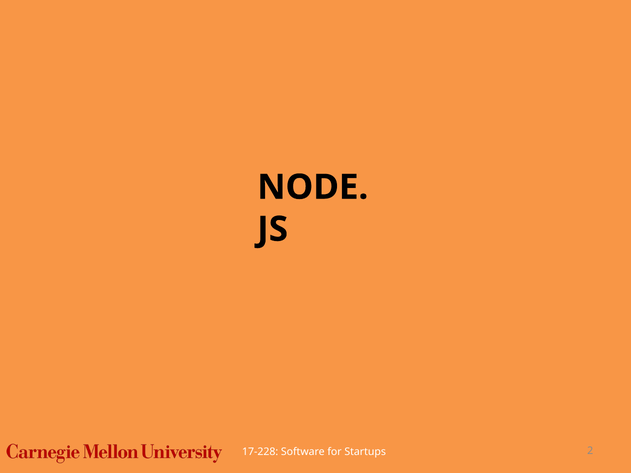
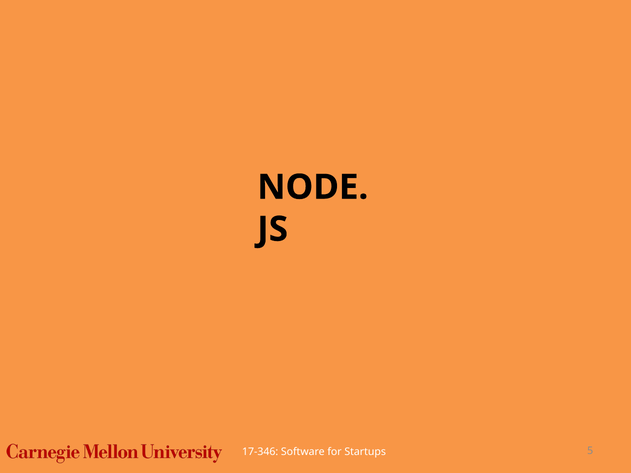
17-228: 17-228 -> 17-346 (260, 452)
2: 2 -> 5 (590, 451)
